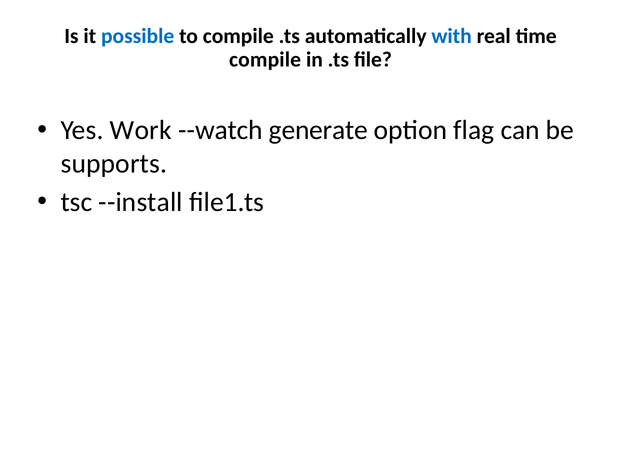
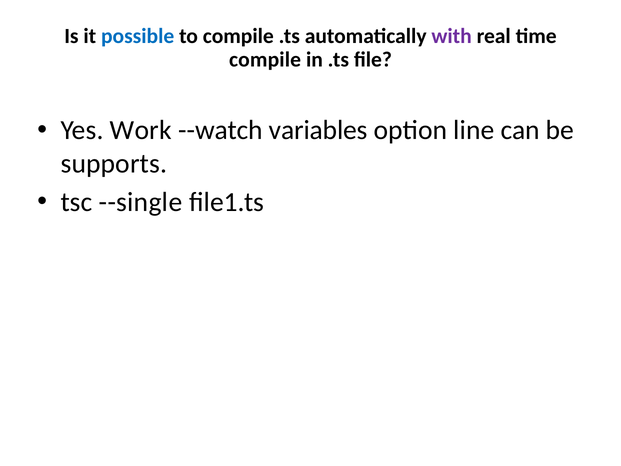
with colour: blue -> purple (452, 36)
generate: generate -> variables (318, 130)
flag: flag -> line (474, 130)
--install: --install -> --single (141, 202)
